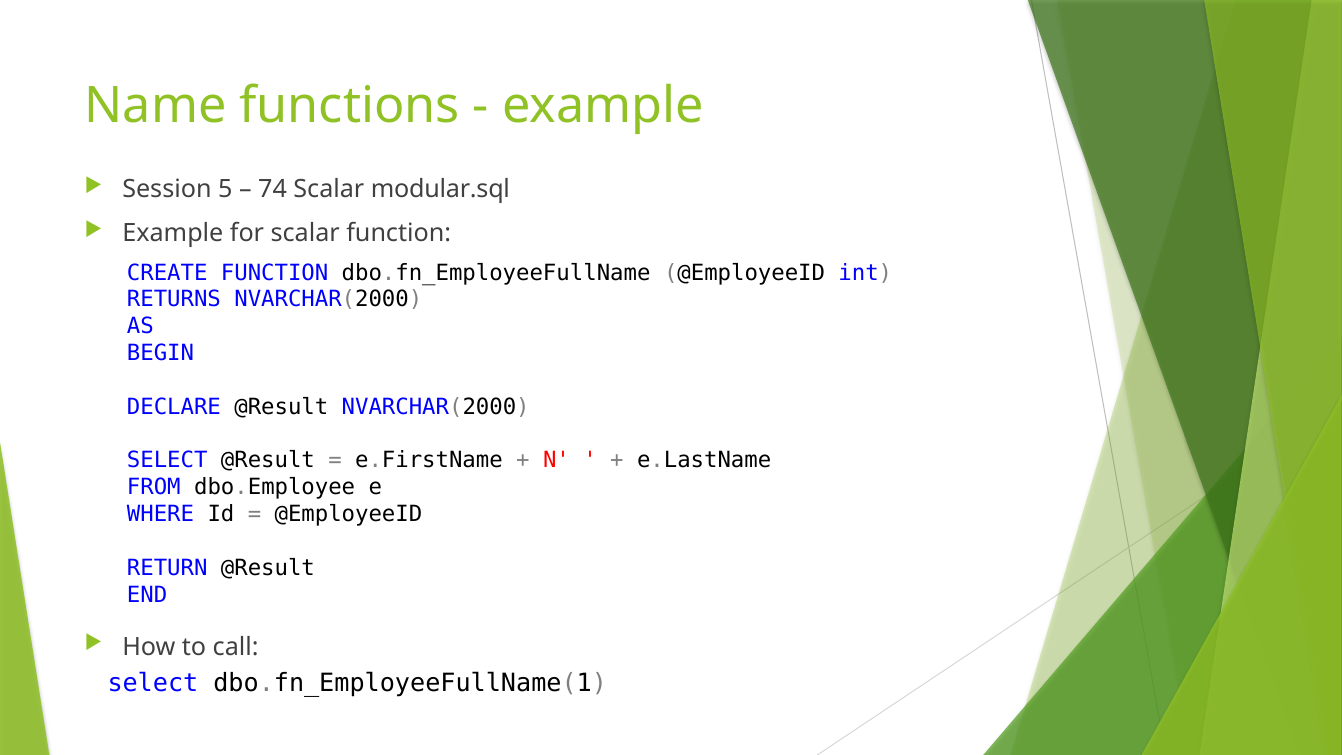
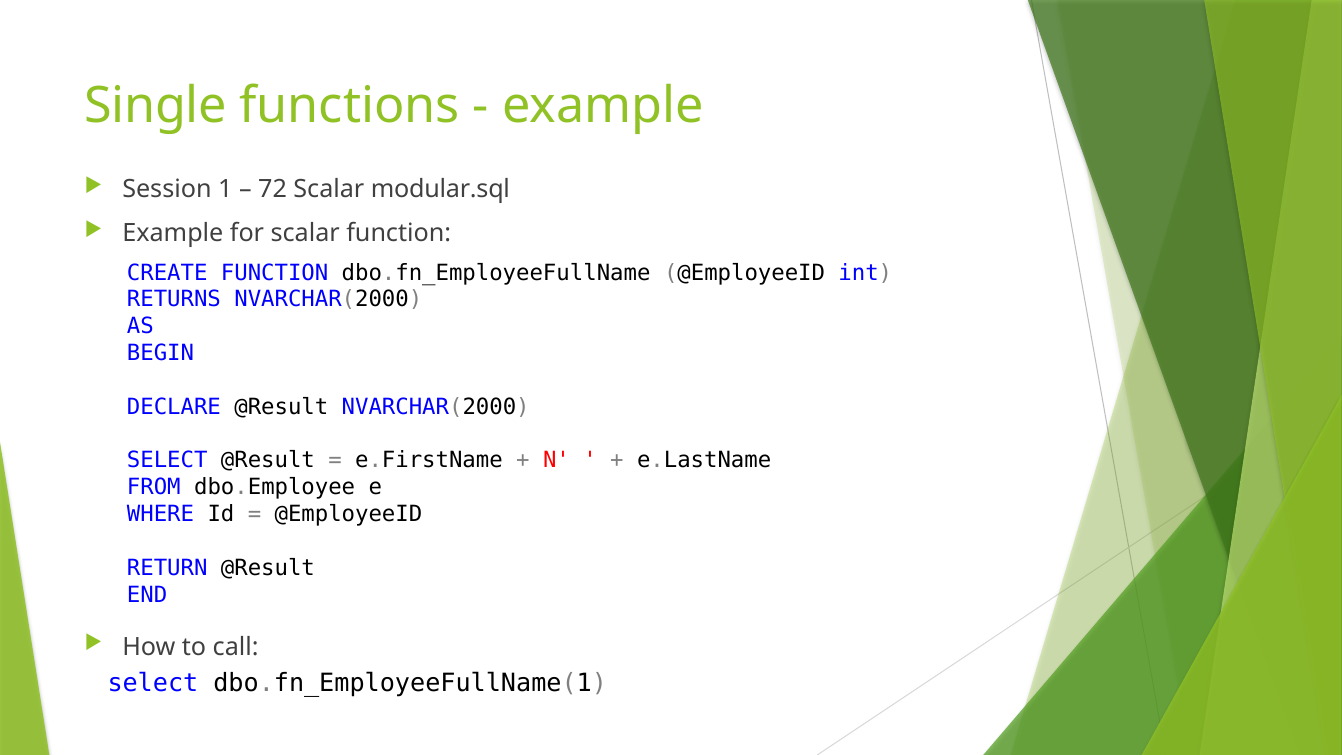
Name: Name -> Single (156, 106)
5: 5 -> 1 (225, 189)
74: 74 -> 72 (273, 189)
